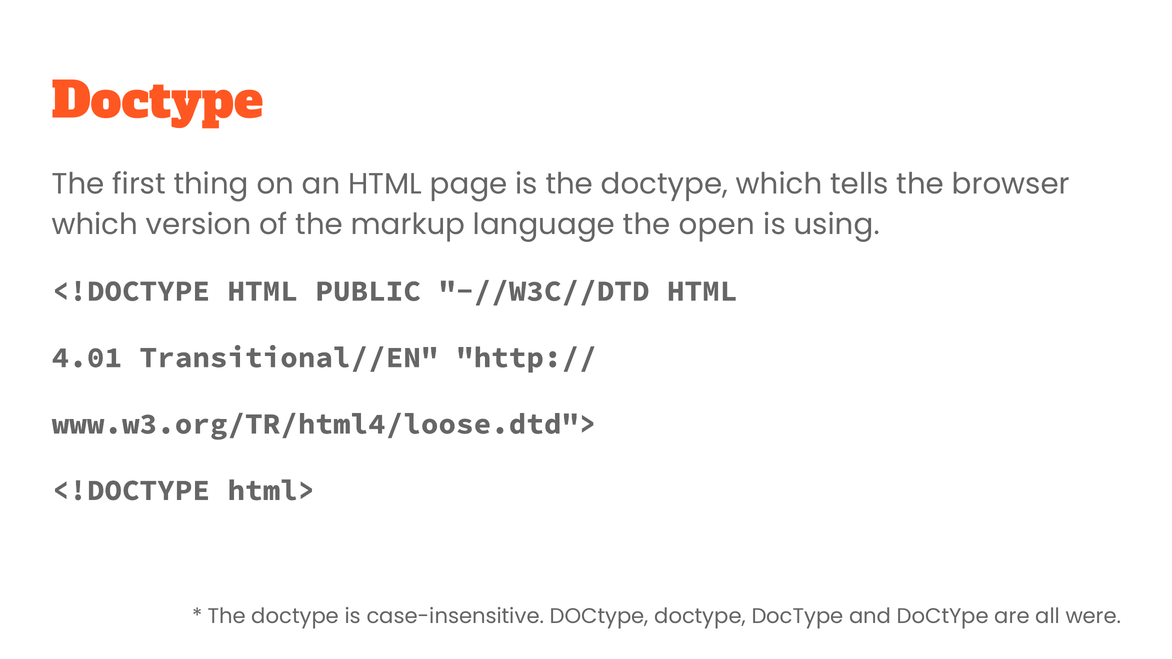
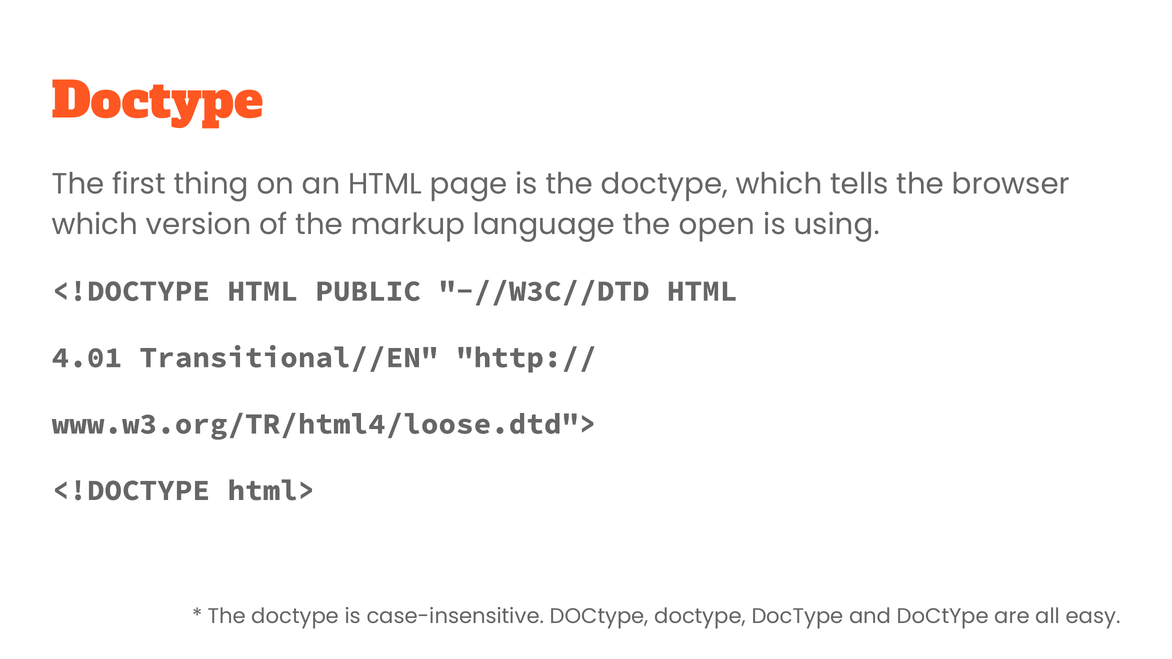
were: were -> easy (1093, 616)
